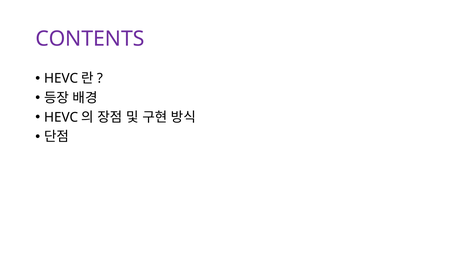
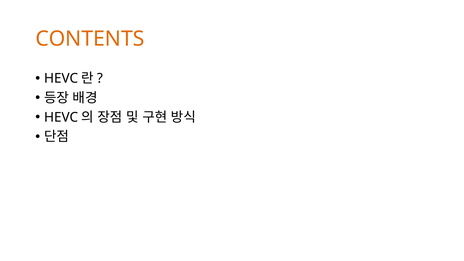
CONTENTS colour: purple -> orange (90, 39)
